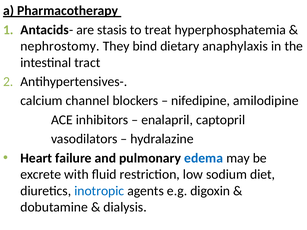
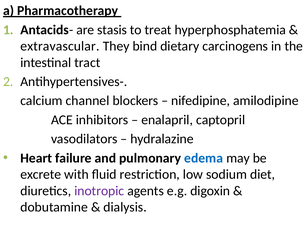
nephrostomy: nephrostomy -> extravascular (60, 46)
anaphylaxis: anaphylaxis -> carcinogens (235, 46)
inotropic colour: blue -> purple (99, 191)
